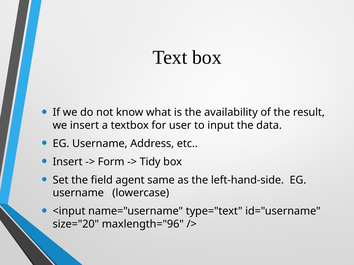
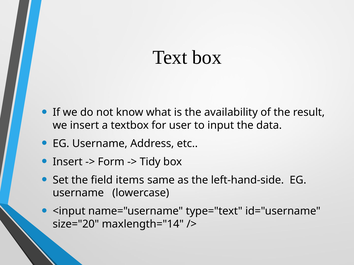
agent: agent -> items (130, 180)
maxlength="96: maxlength="96 -> maxlength="14 (143, 225)
